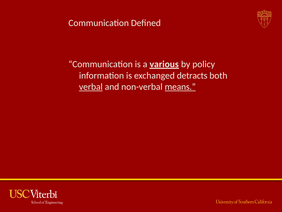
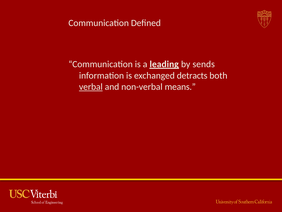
various: various -> leading (164, 64)
policy: policy -> sends (204, 64)
means underline: present -> none (180, 87)
